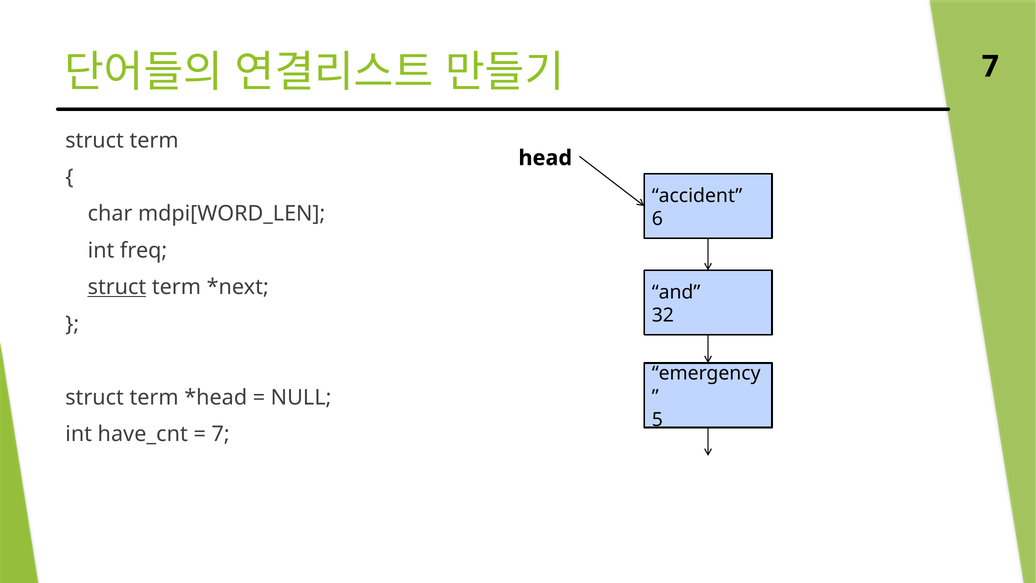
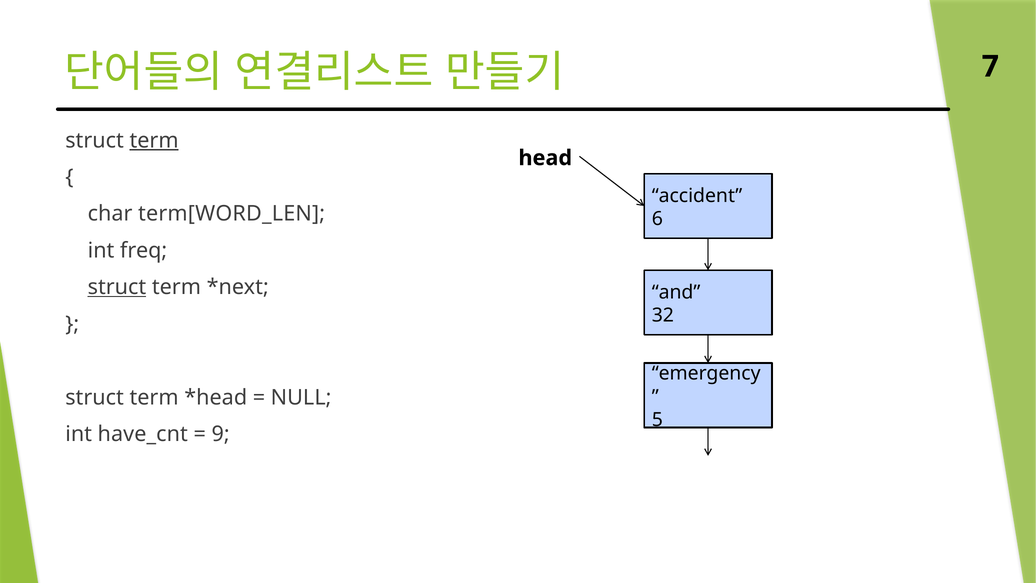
term underline: none -> present (154, 140)
mdpi[WORD_LEN: mdpi[WORD_LEN -> term[WORD_LEN (232, 214)
7: 7 -> 9 (221, 434)
